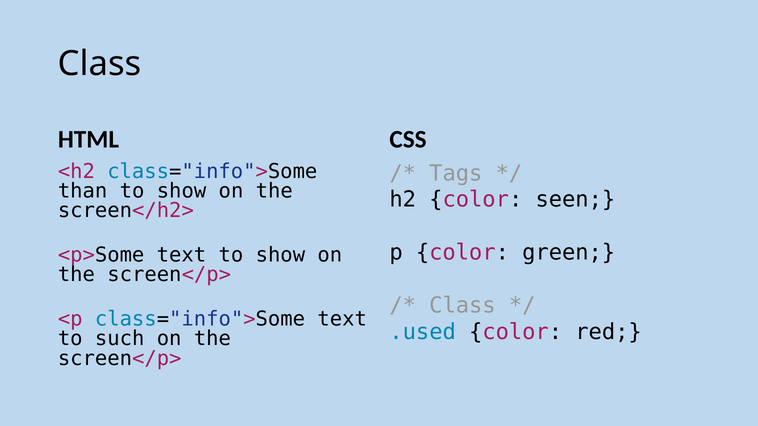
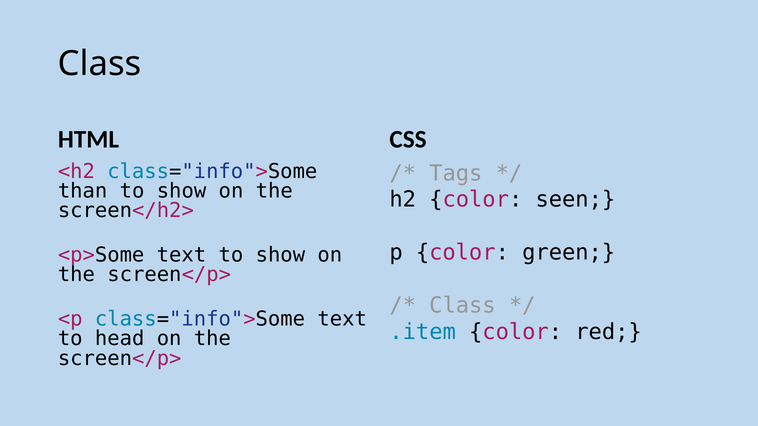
.used: .used -> .item (423, 332)
such: such -> head (120, 339)
